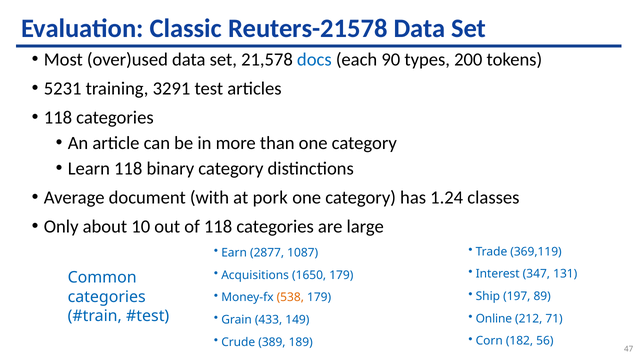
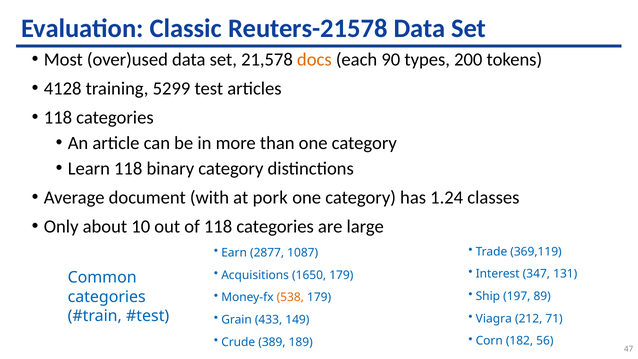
docs colour: blue -> orange (314, 59)
5231: 5231 -> 4128 (63, 88)
3291: 3291 -> 5299 (172, 88)
Online: Online -> Viagra (494, 319)
